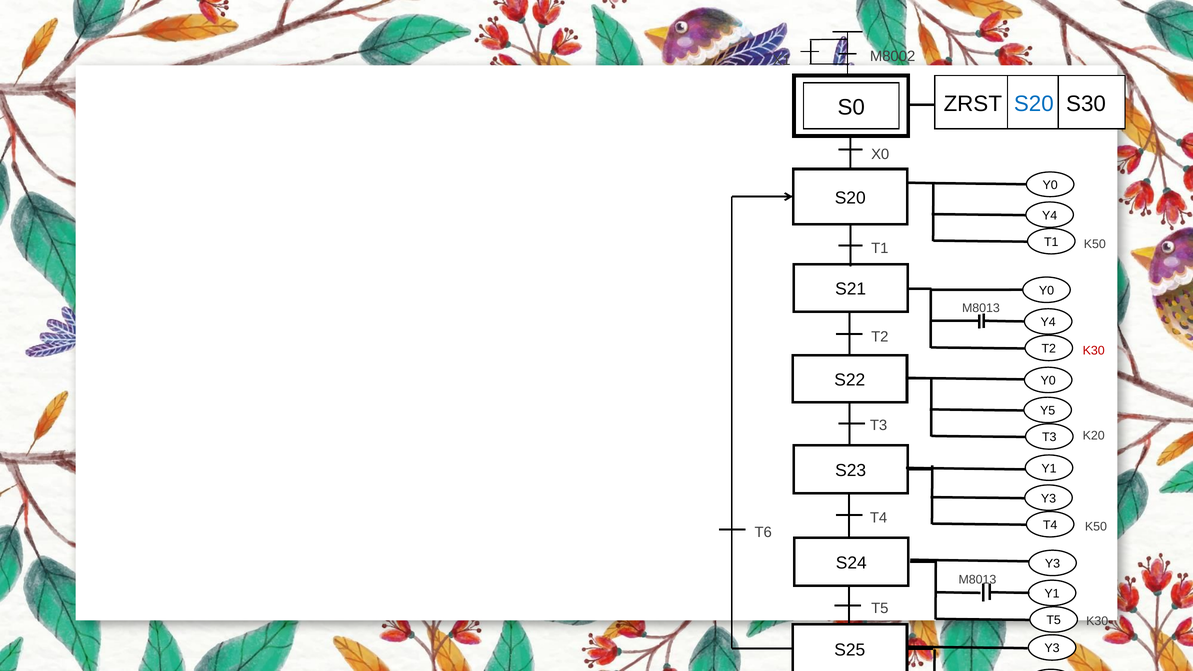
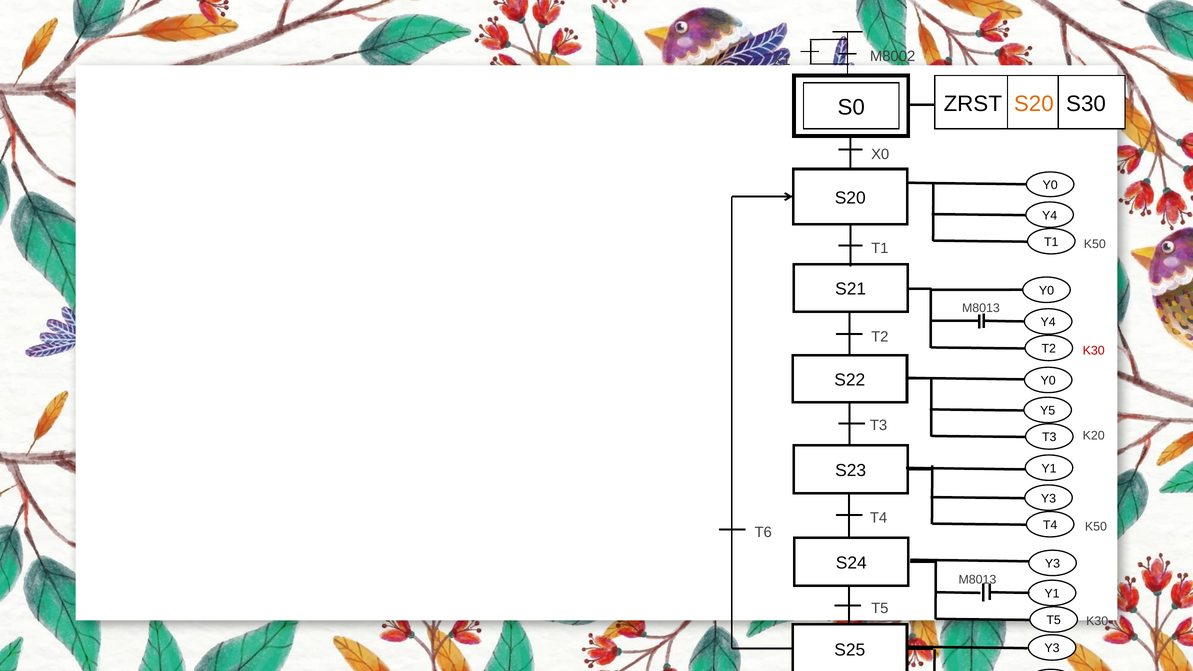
S20 colour: blue -> orange (1034, 104)
